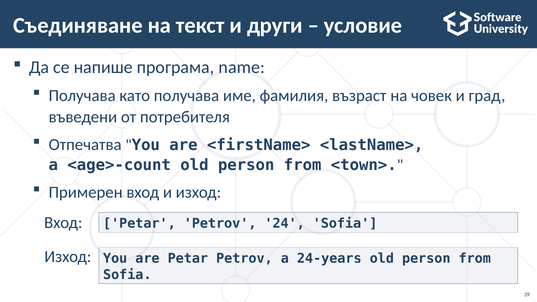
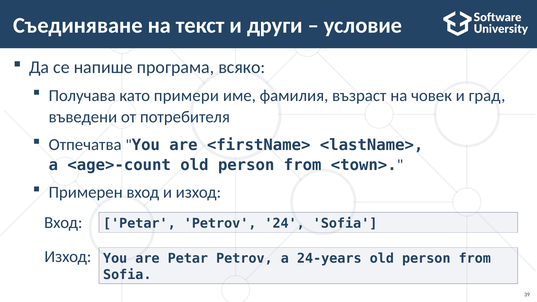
name: name -> всяко (242, 67)
като получава: получава -> примери (186, 96)
